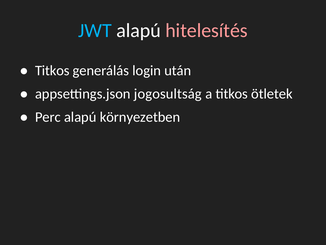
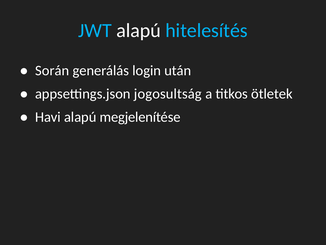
hitelesítés colour: pink -> light blue (207, 30)
Titkos: Titkos -> Során (52, 70)
Perc: Perc -> Havi (48, 117)
környezetben: környezetben -> megjelenítése (140, 117)
